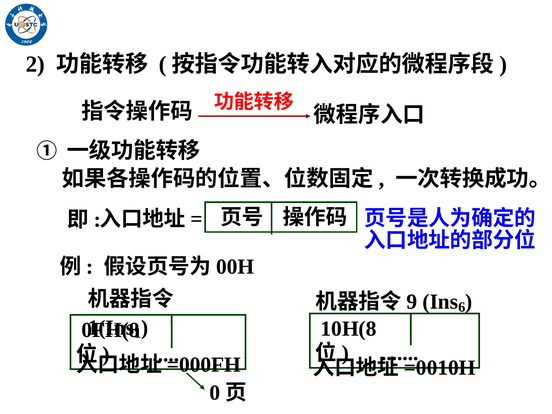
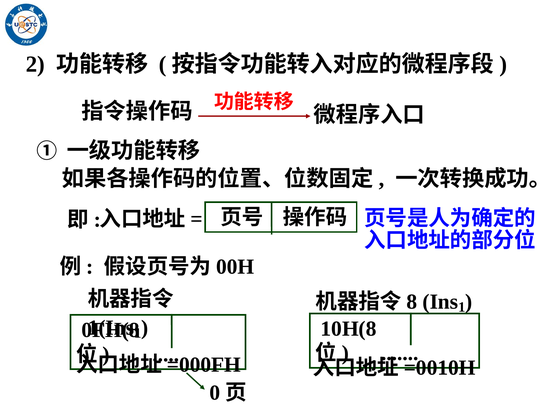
9: 9 -> 8 (412, 302)
6: 6 -> 1 (462, 307)
